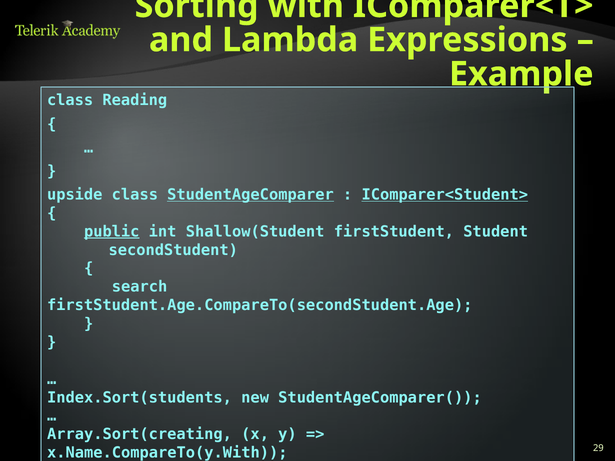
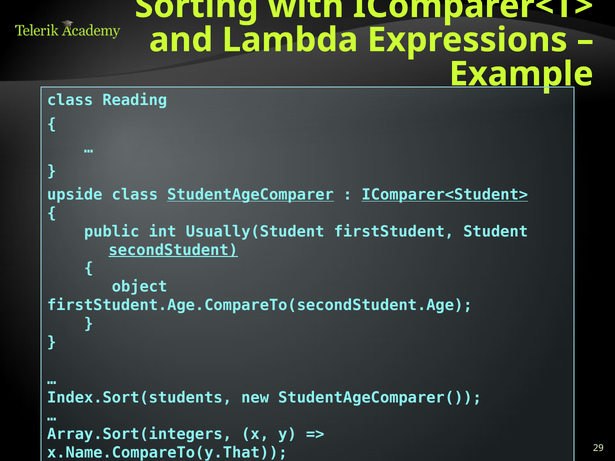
public underline: present -> none (112, 232)
Shallow(Student: Shallow(Student -> Usually(Student (255, 232)
secondStudent underline: none -> present (173, 250)
search: search -> object (140, 287)
Array.Sort(creating: Array.Sort(creating -> Array.Sort(integers (139, 435)
x.Name.CompareTo(y.With: x.Name.CompareTo(y.With -> x.Name.CompareTo(y.That (167, 453)
